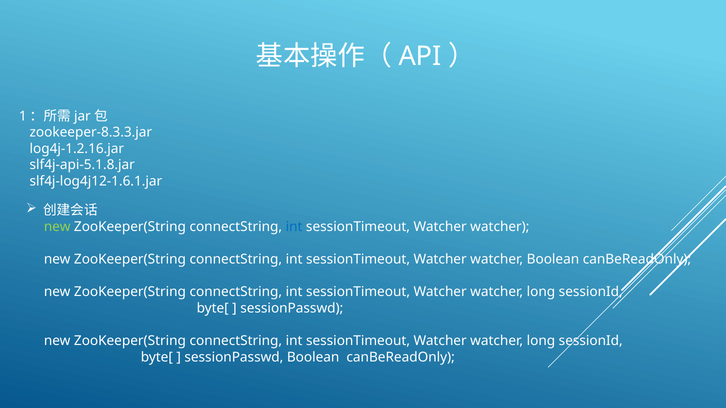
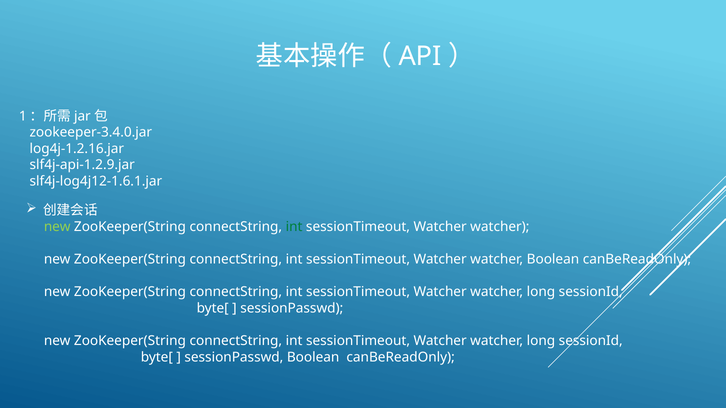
zookeeper-8.3.3.jar: zookeeper-8.3.3.jar -> zookeeper-3.4.0.jar (91, 132)
slf4j-api-5.1.8.jar: slf4j-api-5.1.8.jar -> slf4j-api-1.2.9.jar (82, 165)
int colour: blue -> green (294, 227)
